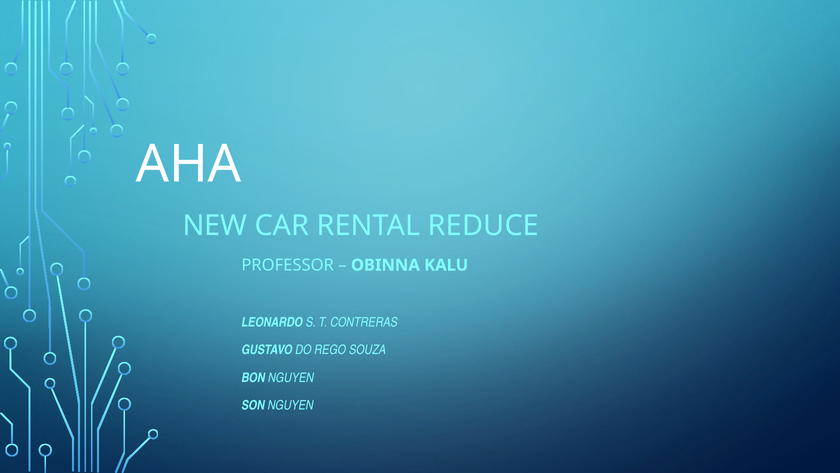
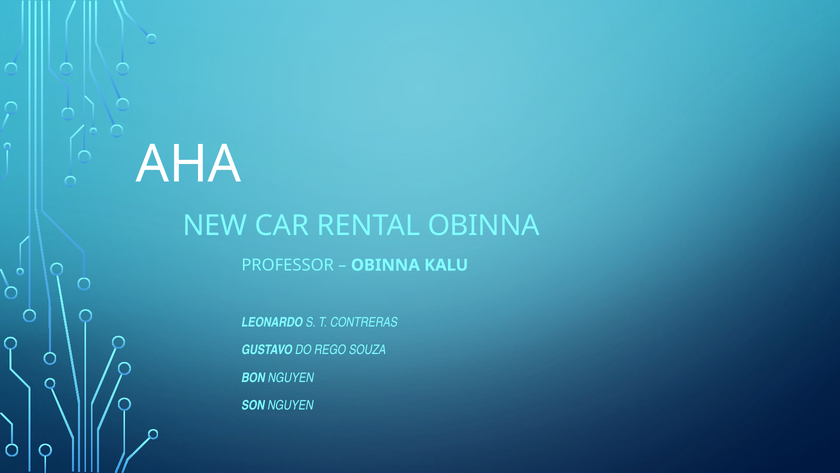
RENTAL REDUCE: REDUCE -> OBINNA (484, 226)
